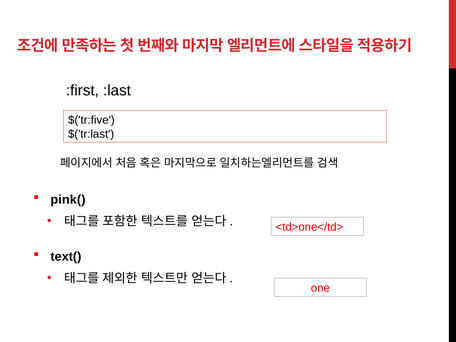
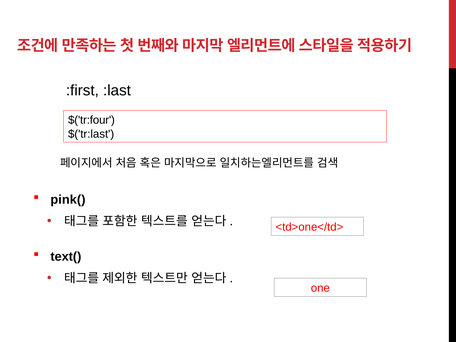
$('tr:five: $('tr:five -> $('tr:four (91, 120)
